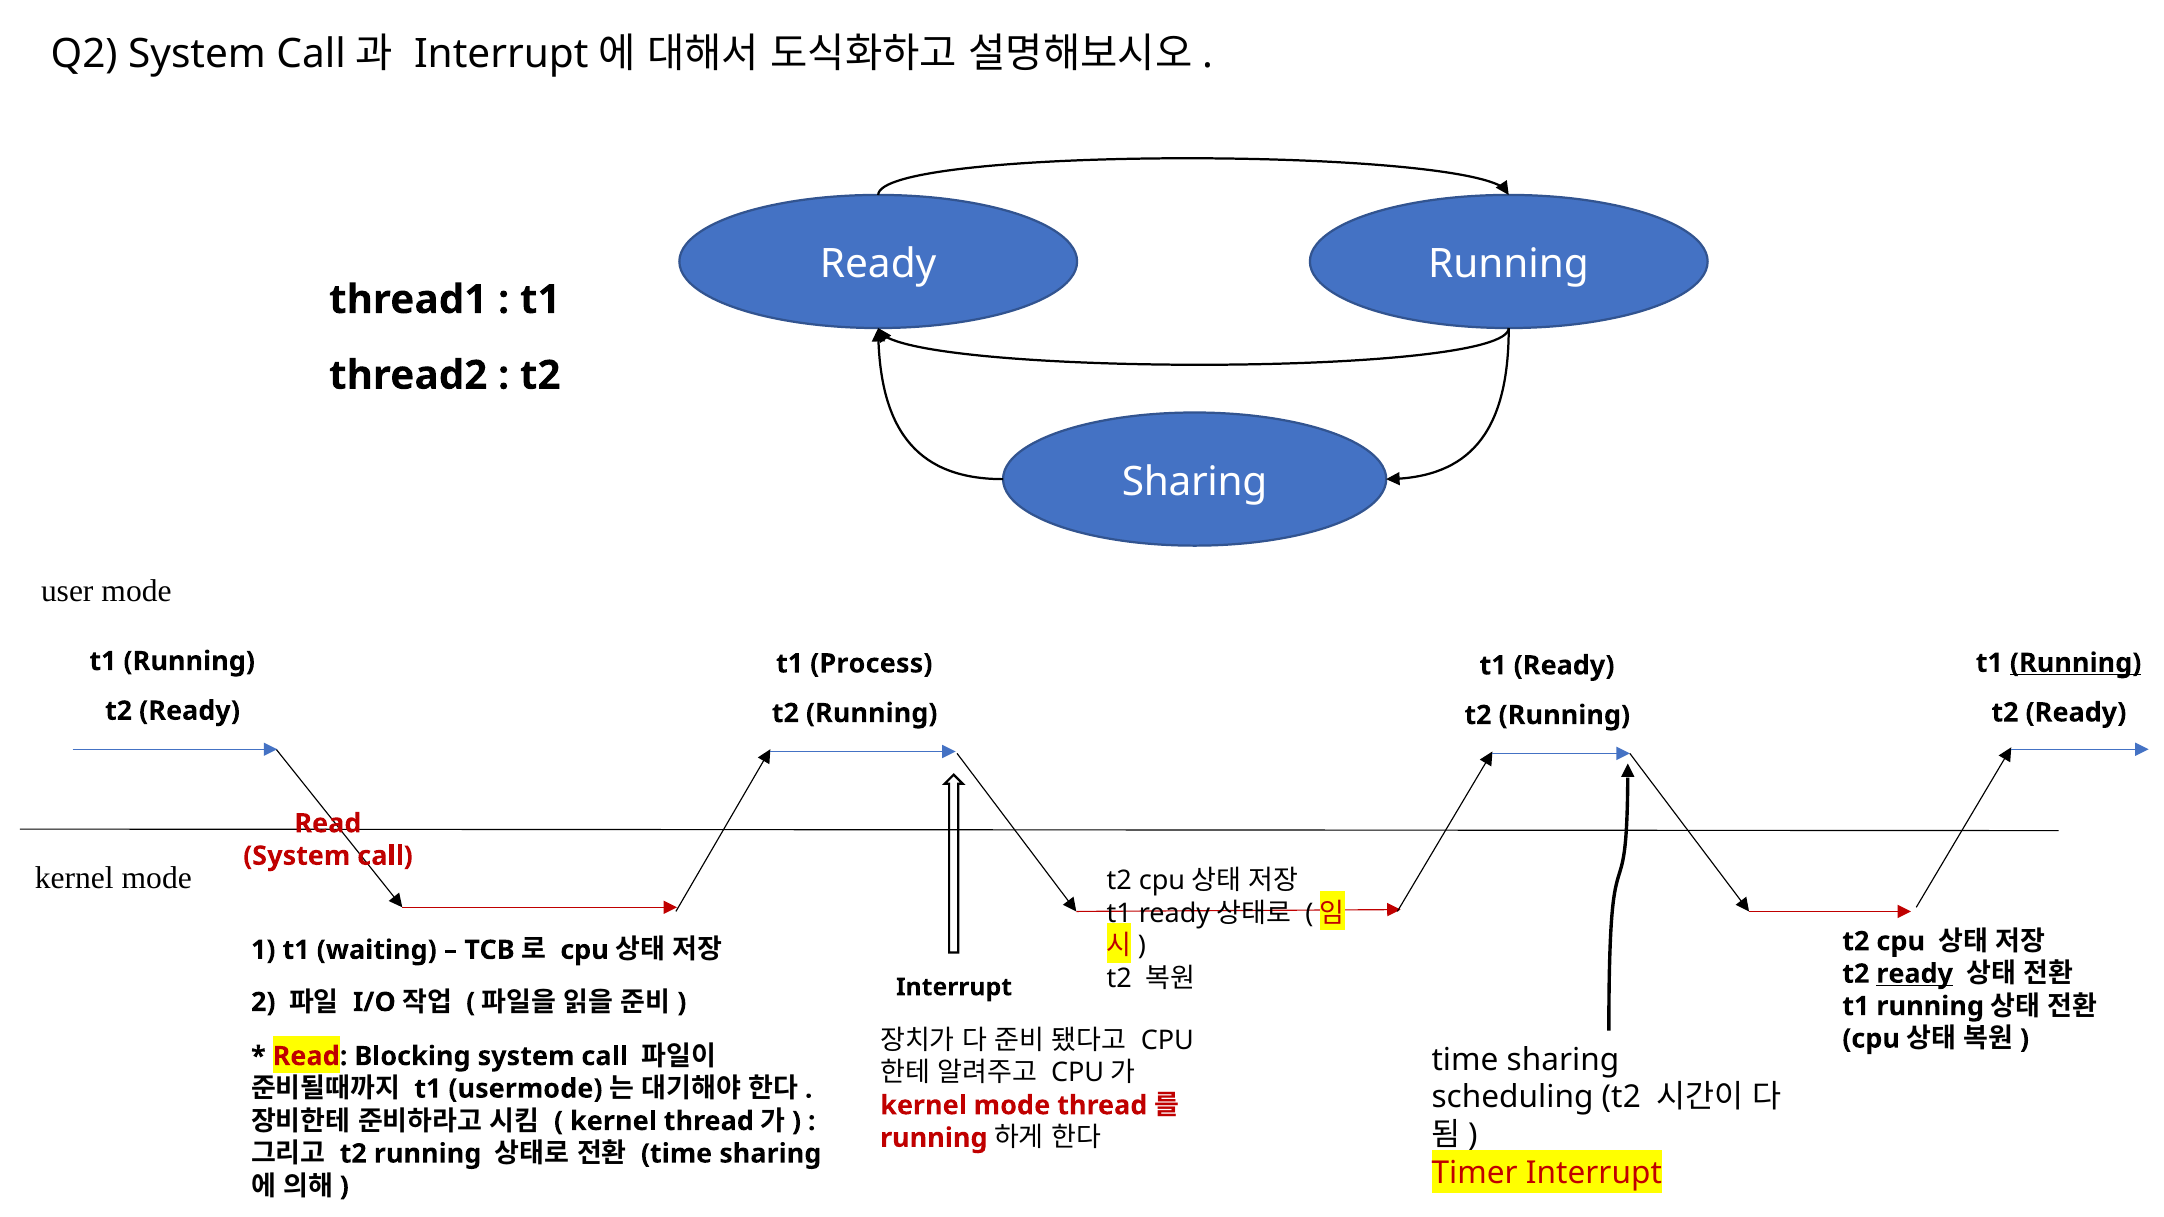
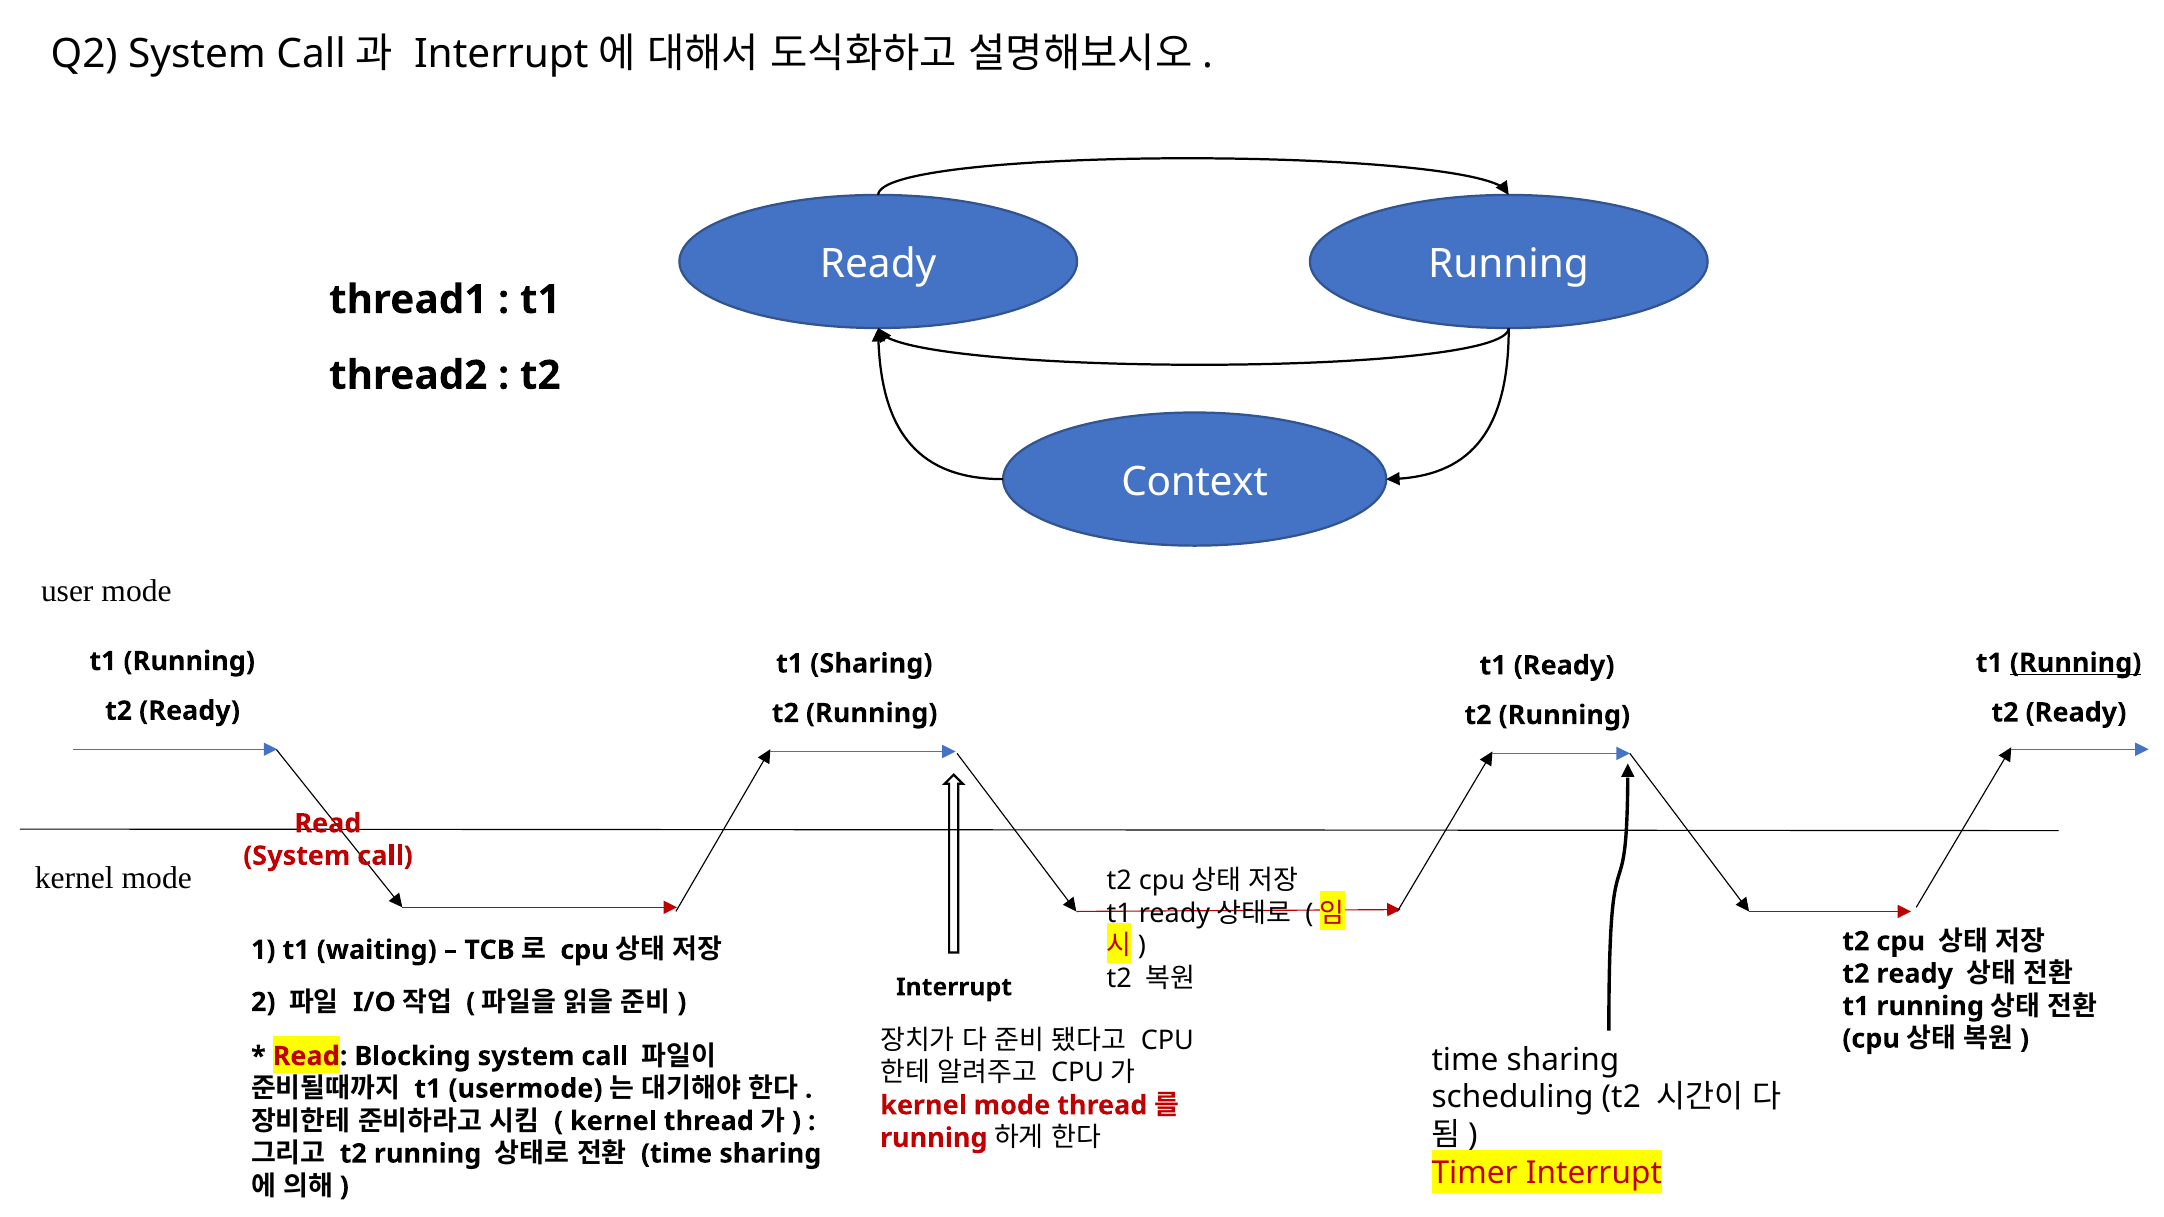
Sharing: Sharing -> Context (1195, 482)
t1 Process: Process -> Sharing (871, 664)
ready underline: present -> none (1915, 974)
